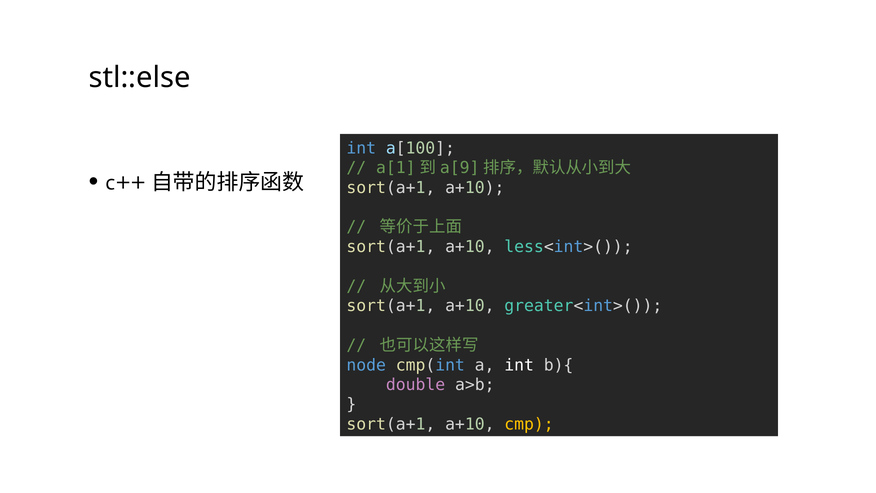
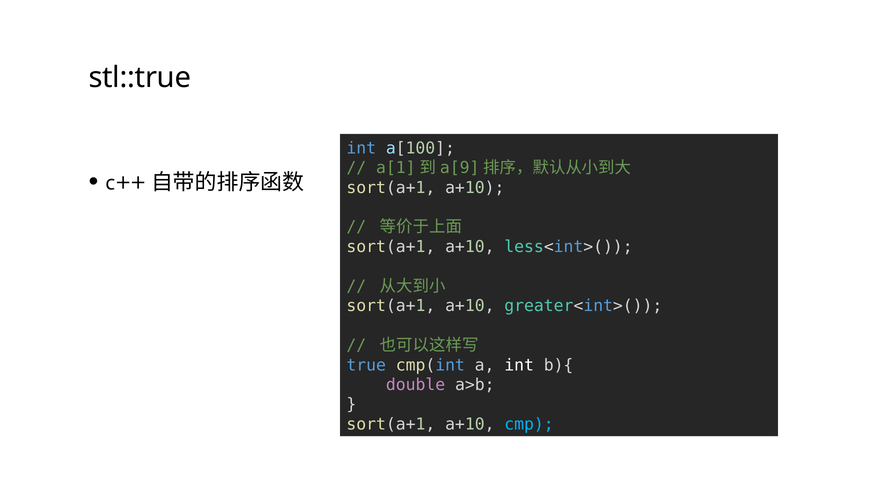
stl::else: stl::else -> stl::true (140, 78)
node: node -> true (366, 365)
cmp colour: yellow -> light blue (529, 424)
